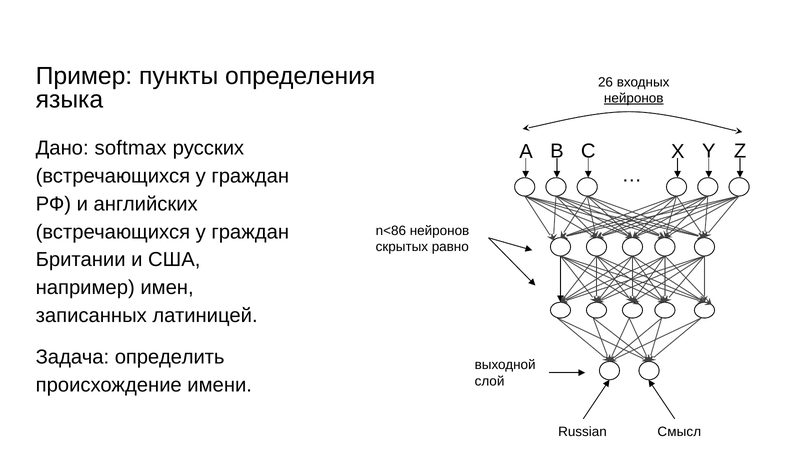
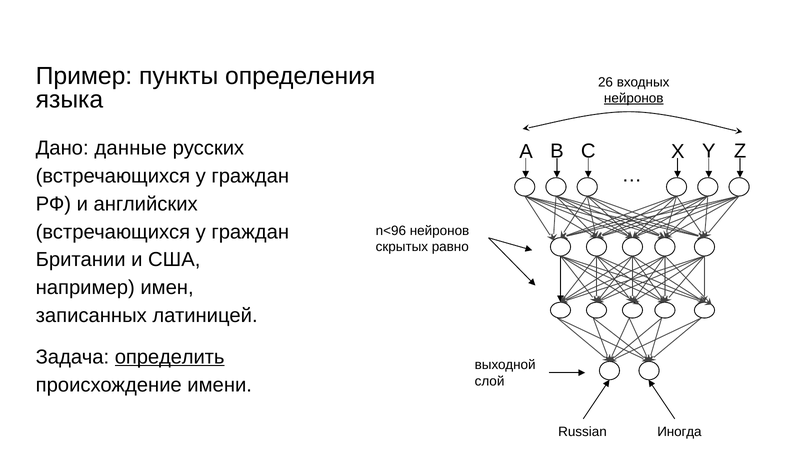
softmax: softmax -> данные (131, 148)
n<86: n<86 -> n<96 (391, 231)
определить underline: none -> present (170, 357)
Смысл: Смысл -> Иногда (679, 433)
